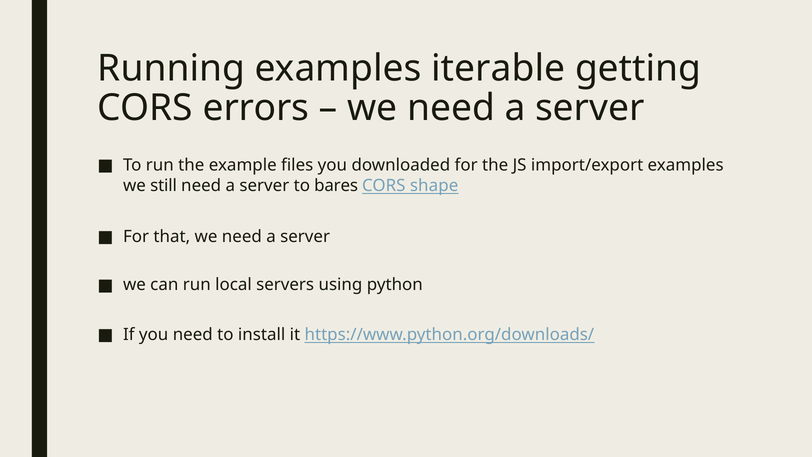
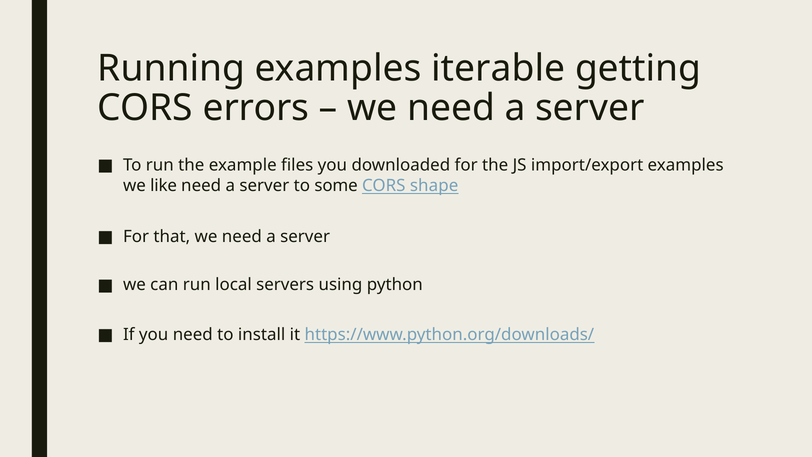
still: still -> like (164, 186)
bares: bares -> some (336, 186)
